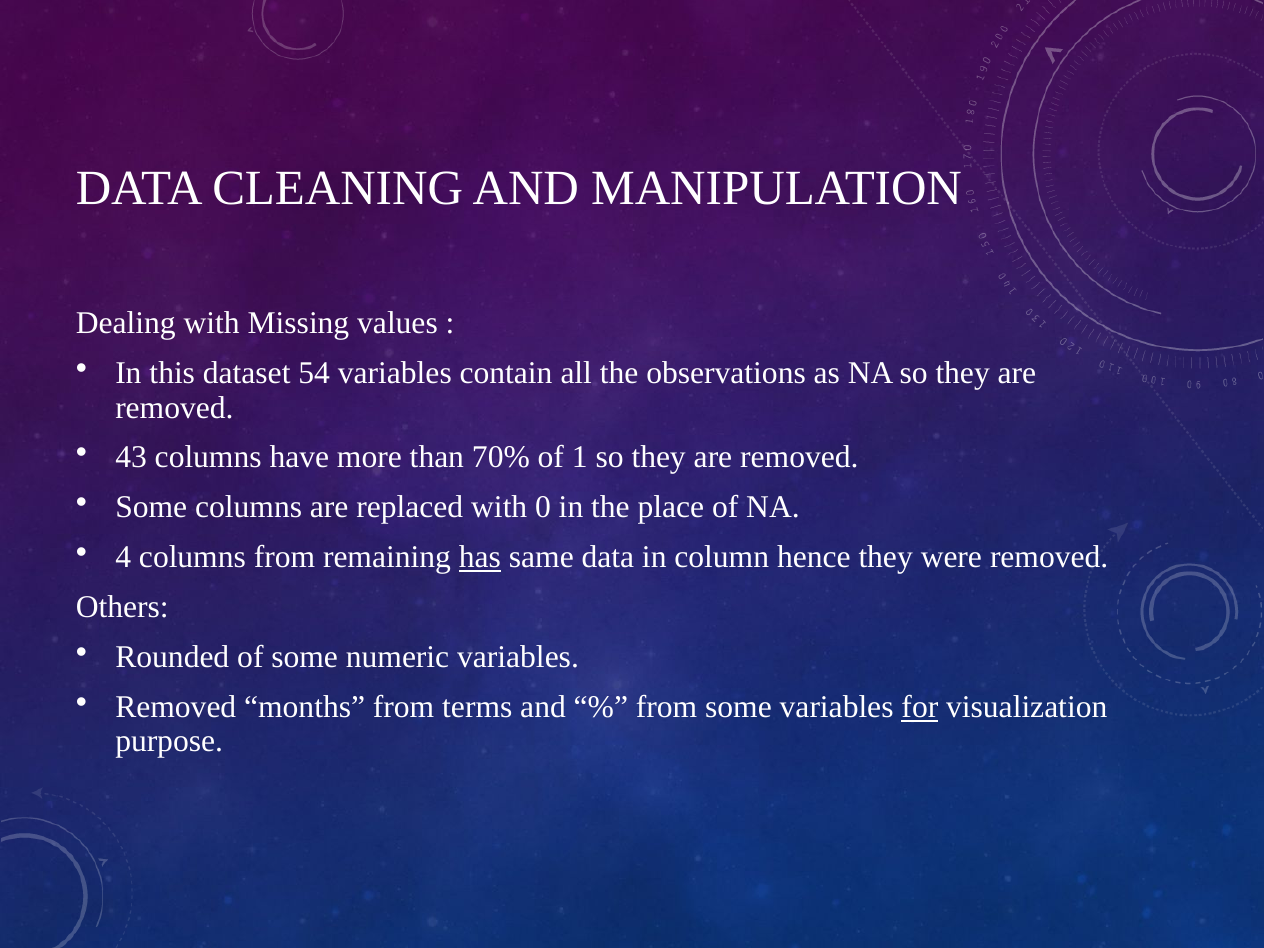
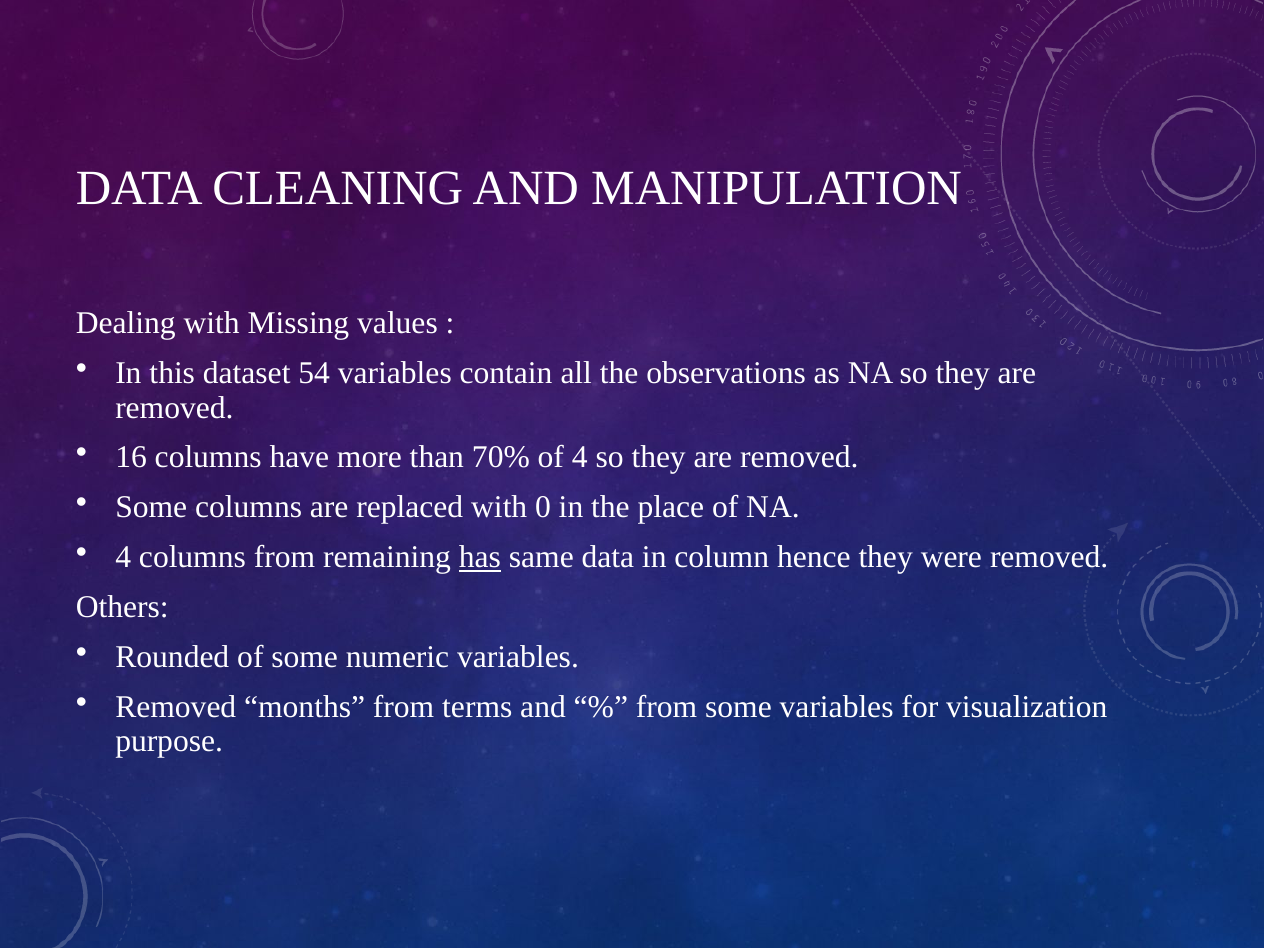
43: 43 -> 16 (131, 458)
of 1: 1 -> 4 (580, 458)
for underline: present -> none (920, 707)
